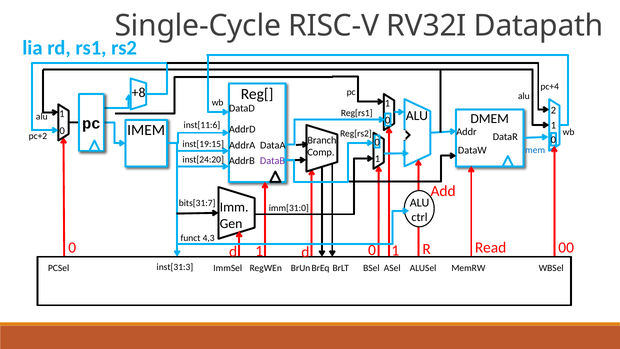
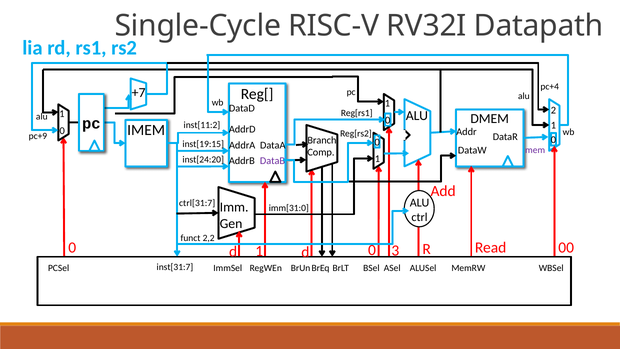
+8: +8 -> +7 (139, 93)
inst[11:6: inst[11:6 -> inst[11:2 (202, 125)
pc+2: pc+2 -> pc+9 (38, 136)
mem colour: blue -> purple (535, 150)
bits[31:7: bits[31:7 -> ctrl[31:7 (197, 203)
4,3: 4,3 -> 2,2 (209, 238)
d 0 1: 1 -> 3 (395, 250)
inst[31:3: inst[31:3 -> inst[31:7 (175, 267)
